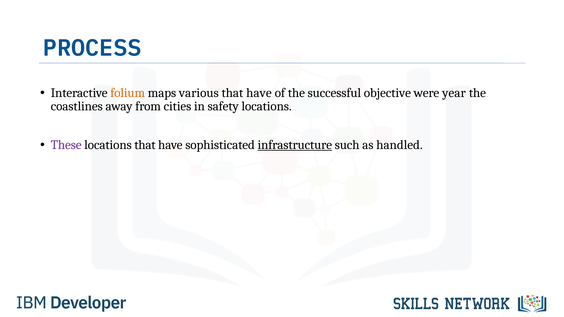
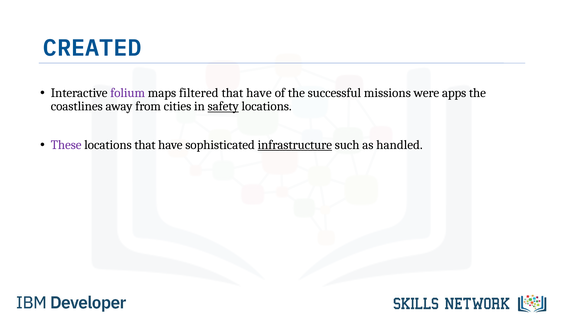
PROCESS: PROCESS -> CREATED (92, 48)
folium colour: orange -> purple (128, 93)
various: various -> filtered (199, 93)
objective: objective -> missions (387, 93)
year: year -> apps (454, 93)
safety underline: none -> present (223, 106)
